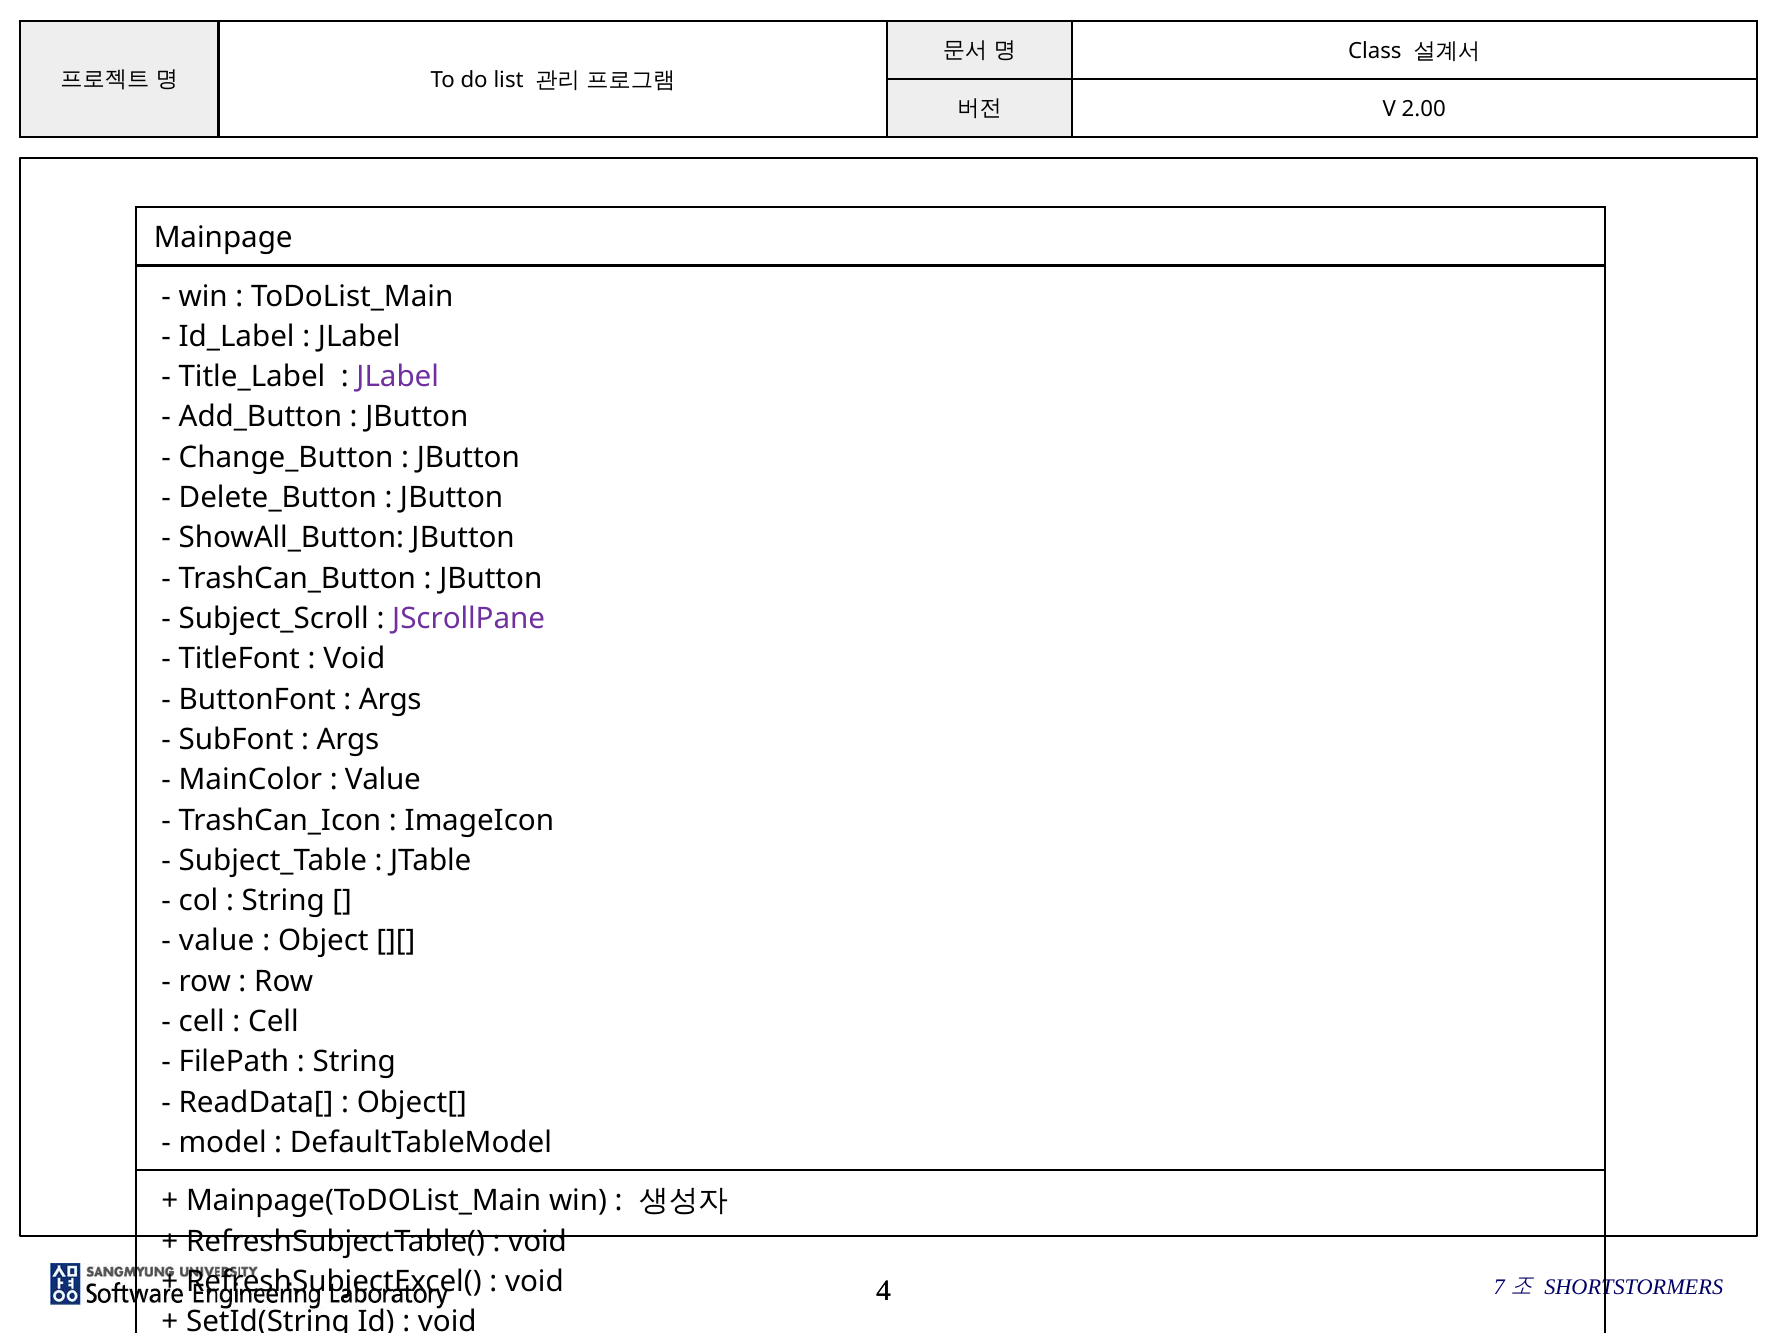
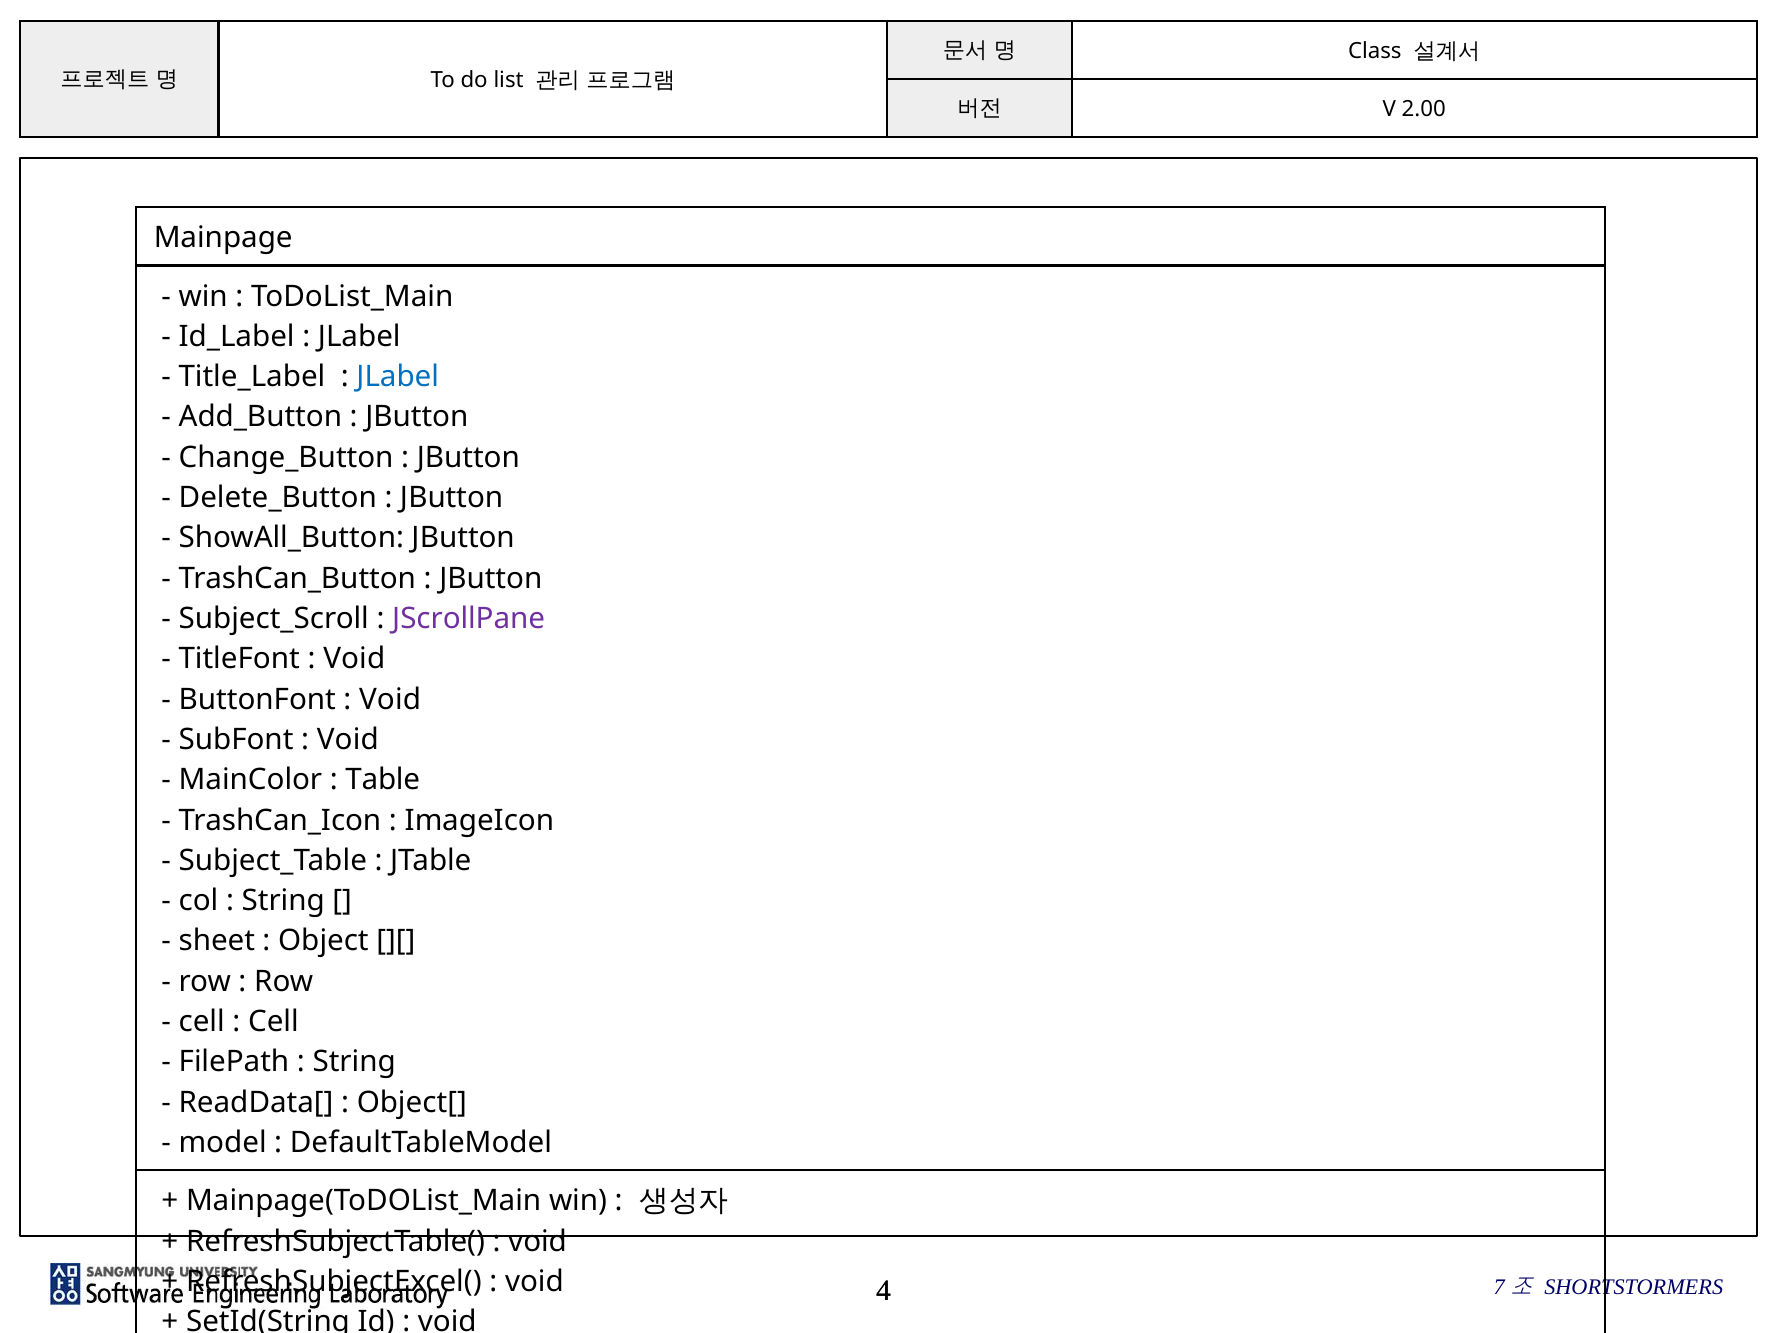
JLabel colour: purple -> blue (398, 377)
Args: Args -> Void (390, 700)
Args: Args -> Void (348, 740)
Value: Value -> Table (383, 780)
value: value -> sheet (217, 942)
